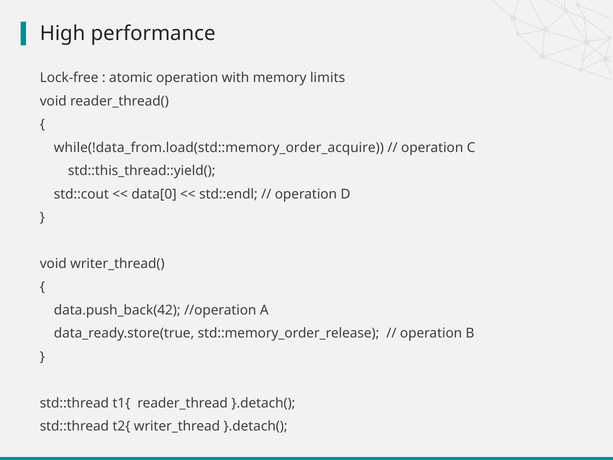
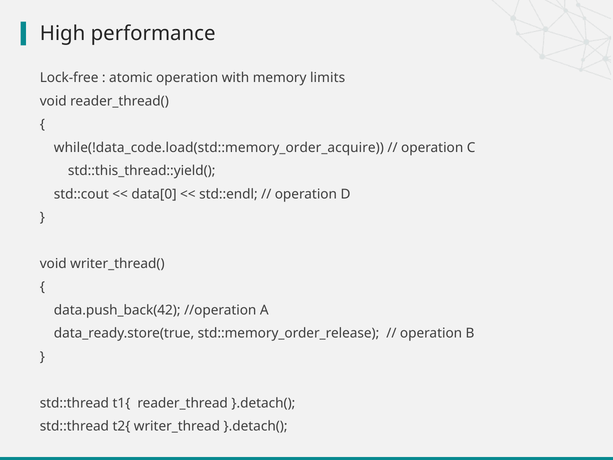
while(!data_from.load(std::memory_order_acquire: while(!data_from.load(std::memory_order_acquire -> while(!data_code.load(std::memory_order_acquire (219, 147)
